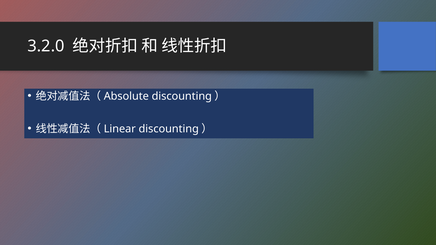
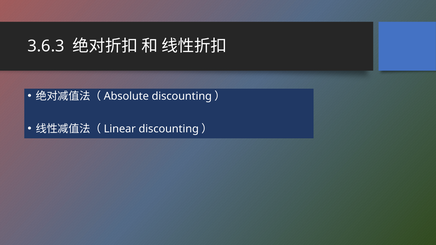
3.2.0: 3.2.0 -> 3.6.3 (46, 46)
